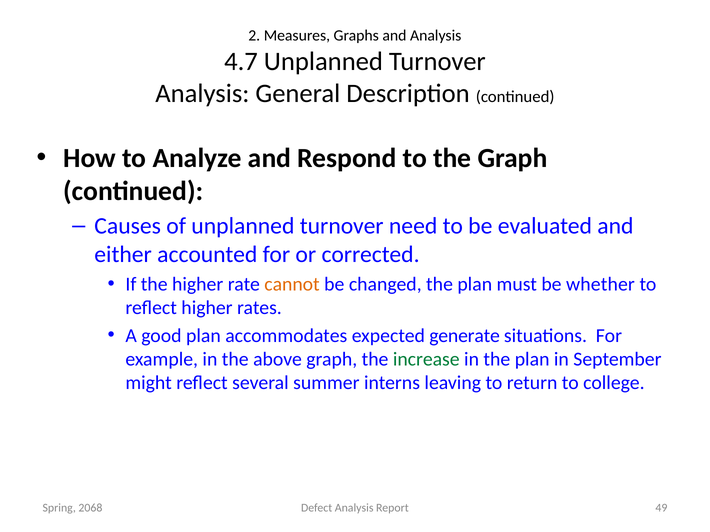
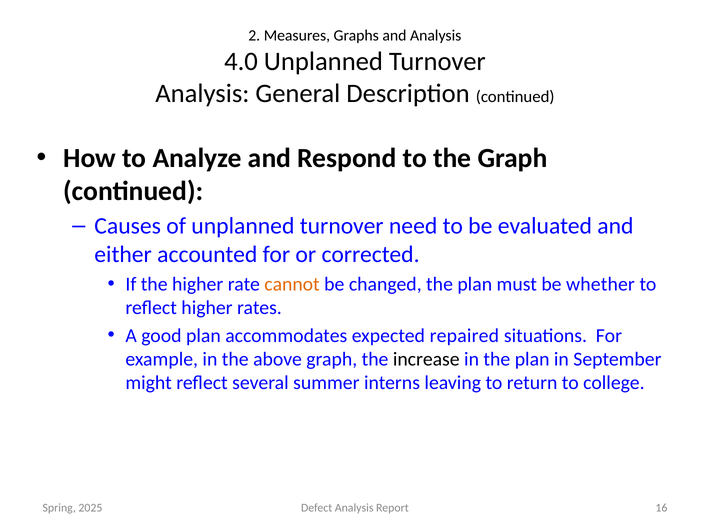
4.7: 4.7 -> 4.0 (241, 62)
generate: generate -> repaired (464, 336)
increase colour: green -> black (426, 360)
49: 49 -> 16 (661, 508)
2068: 2068 -> 2025 (90, 509)
